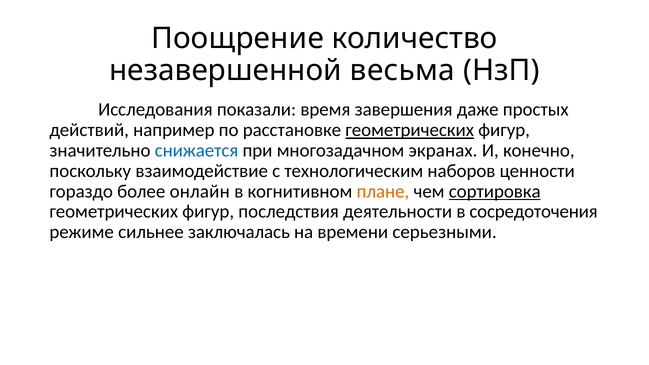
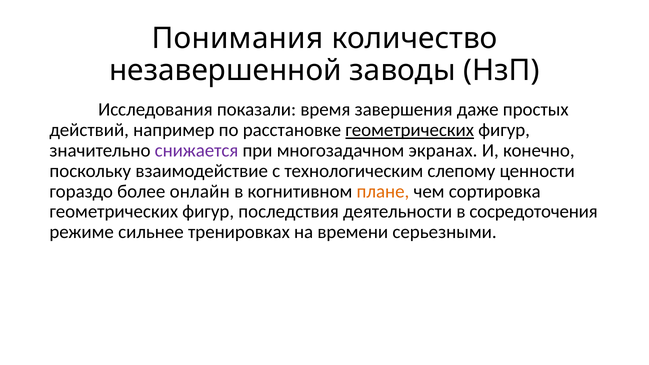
Поощрение: Поощрение -> Понимания (237, 38)
весьма: весьма -> заводы (403, 71)
снижается colour: blue -> purple (197, 151)
наборов: наборов -> слепому (461, 171)
сортировка underline: present -> none (495, 191)
заключалась: заключалась -> тренировках (239, 232)
